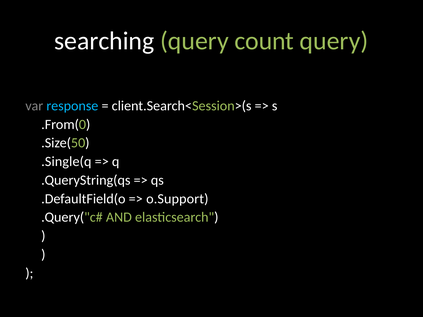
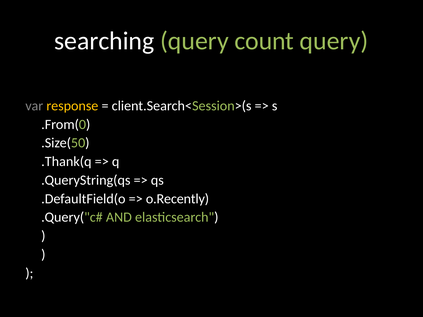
response colour: light blue -> yellow (72, 106)
.Single(q: .Single(q -> .Thank(q (66, 162)
o.Support: o.Support -> o.Recently (177, 199)
